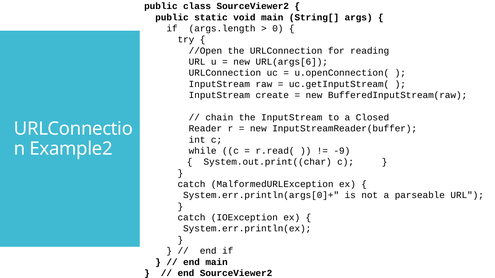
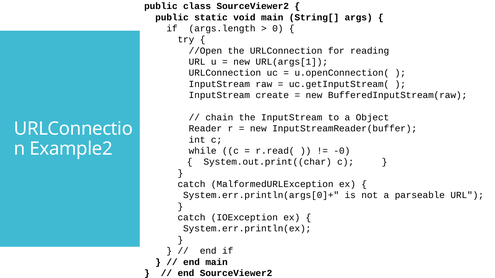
URL(args[6: URL(args[6 -> URL(args[1 (292, 62)
Closed: Closed -> Object (372, 118)
-9: -9 -> -0 (342, 151)
